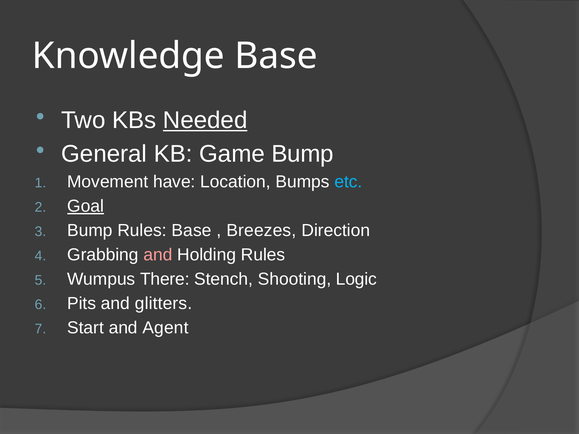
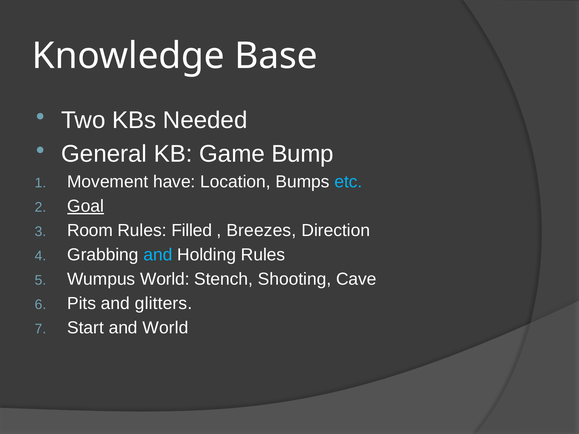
Needed underline: present -> none (205, 120)
Bump: Bump -> Room (90, 231)
Rules Base: Base -> Filled (192, 231)
and colour: pink -> light blue (158, 255)
Wumpus There: There -> World (165, 279)
Logic: Logic -> Cave (356, 279)
and Agent: Agent -> World (165, 328)
